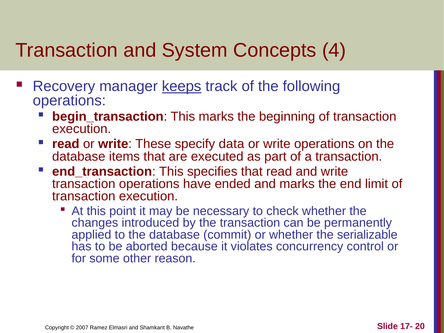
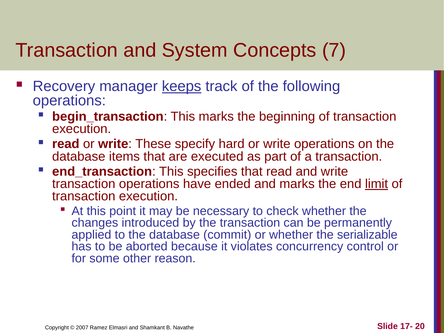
4: 4 -> 7 (334, 50)
data: data -> hard (232, 144)
limit underline: none -> present (377, 184)
